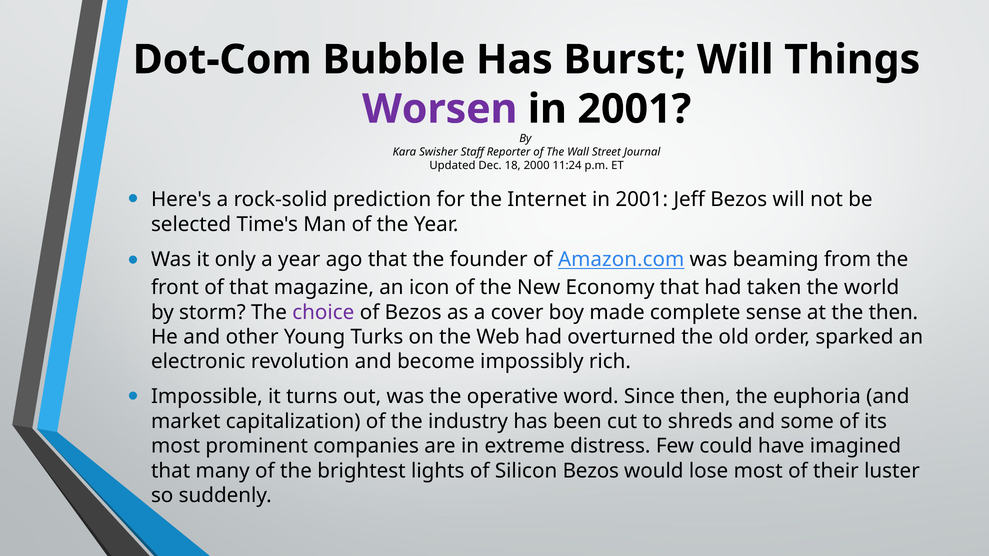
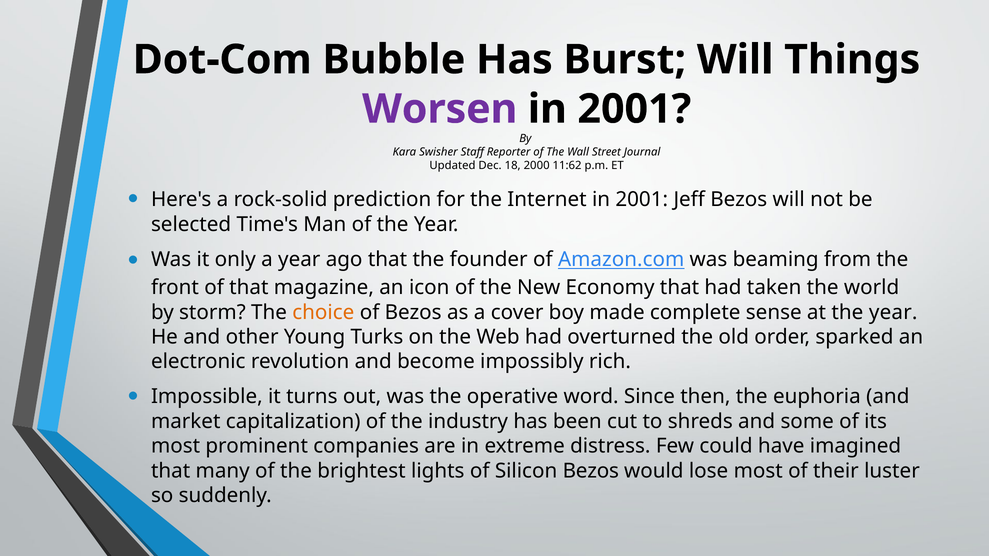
11:24: 11:24 -> 11:62 (567, 166)
choice colour: purple -> orange (323, 312)
at the then: then -> year (893, 312)
